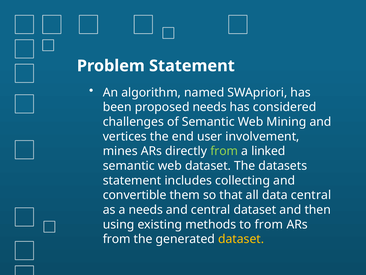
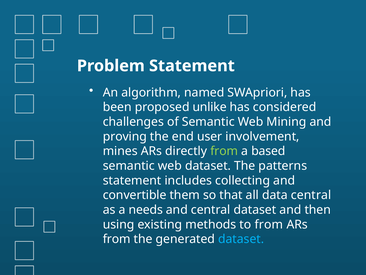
proposed needs: needs -> unlike (210, 107)
vertices: vertices -> proving (125, 136)
linked: linked -> based (268, 151)
datasets: datasets -> patterns (283, 166)
dataset colour: yellow -> light blue (241, 239)
